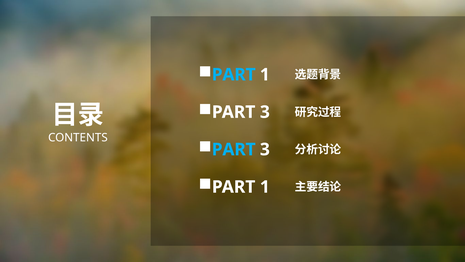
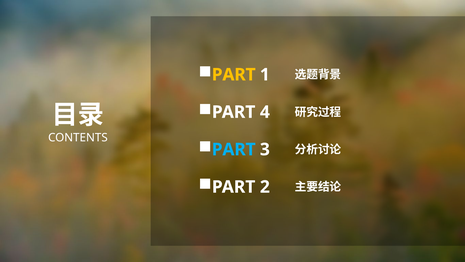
PART colour: light blue -> yellow (234, 75)
3: 3 -> 4 (265, 112)
1: 1 -> 2 (265, 187)
